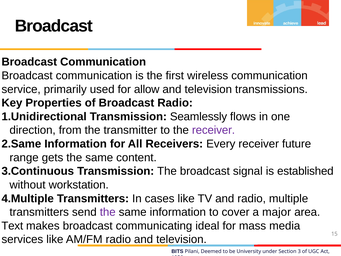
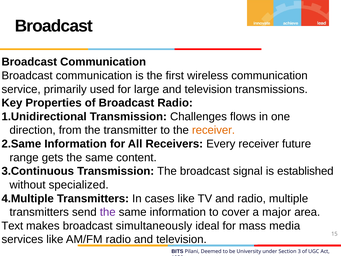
allow: allow -> large (147, 89)
Seamlessly: Seamlessly -> Challenges (198, 116)
receiver colour: purple -> orange (213, 130)
workstation: workstation -> specialized (79, 185)
communicating: communicating -> simultaneously (154, 226)
